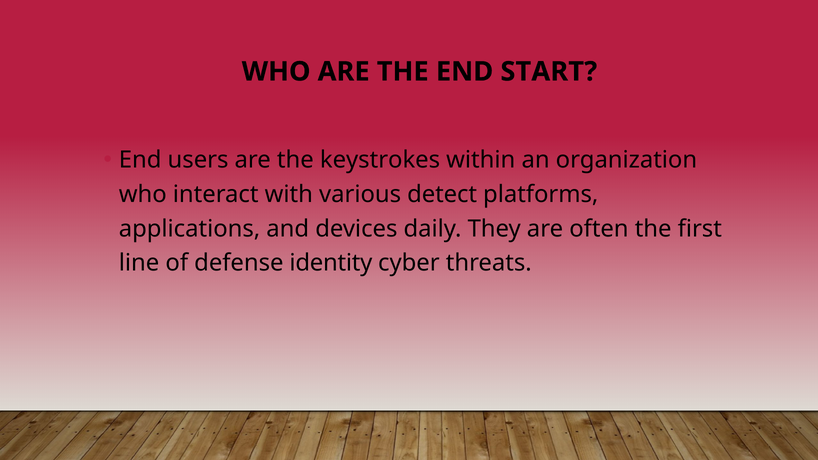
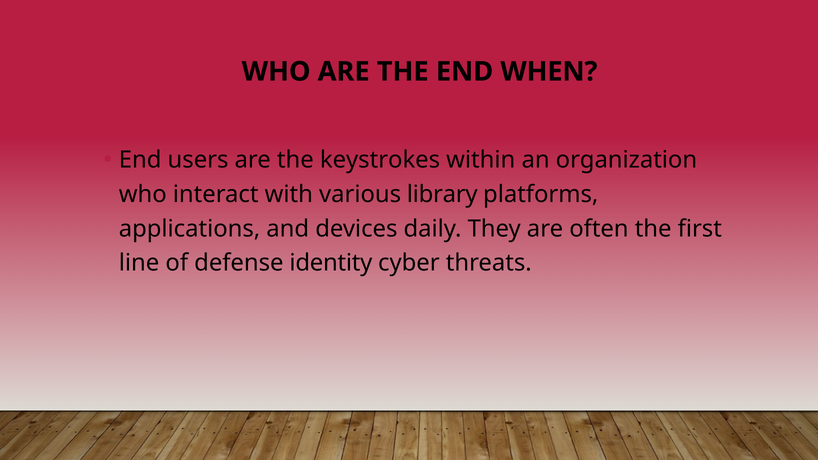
START: START -> WHEN (549, 72)
detect: detect -> library (442, 194)
